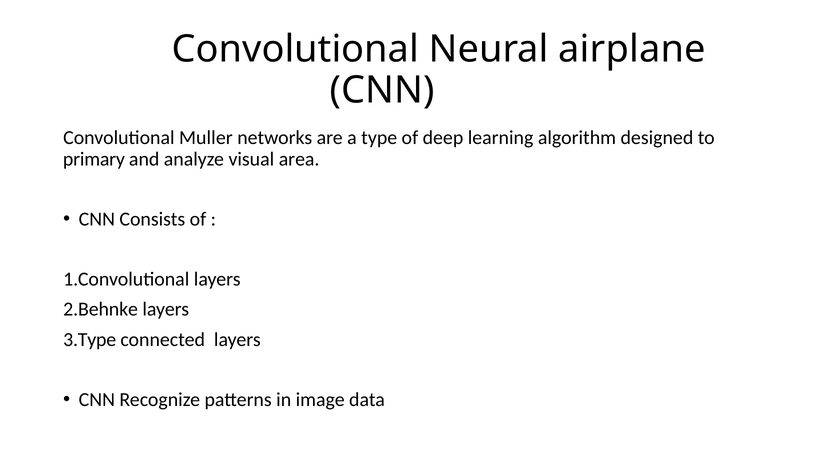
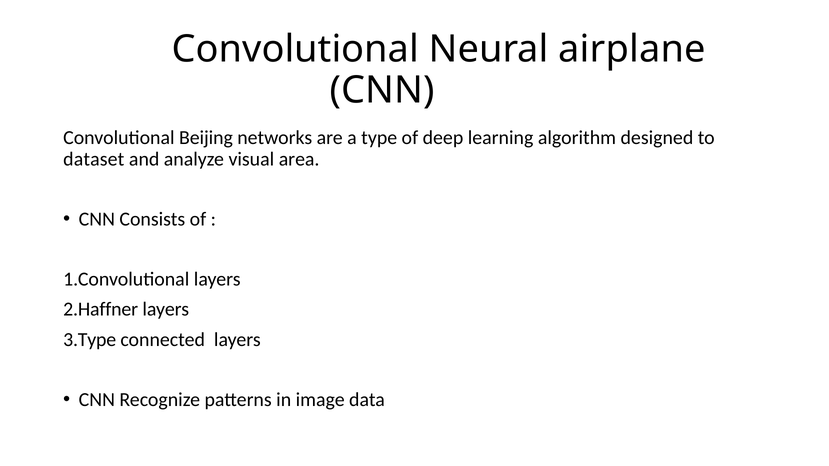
Muller: Muller -> Beijing (206, 138)
primary: primary -> dataset (94, 159)
2.Behnke: 2.Behnke -> 2.Haffner (101, 310)
